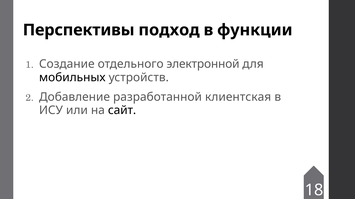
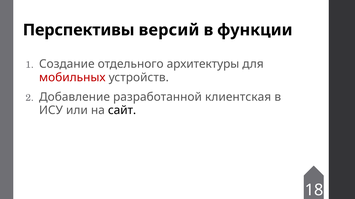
подход: подход -> версий (169, 30)
электронной: электронной -> архитектуры (203, 64)
мобильных colour: black -> red (72, 78)
